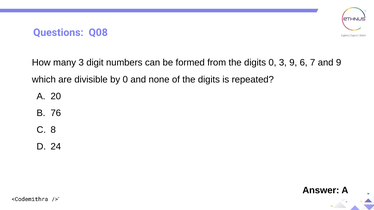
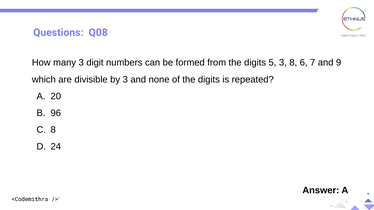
digits 0: 0 -> 5 (272, 63)
3 9: 9 -> 8 (293, 63)
by 0: 0 -> 3 (125, 80)
76: 76 -> 96 (56, 113)
